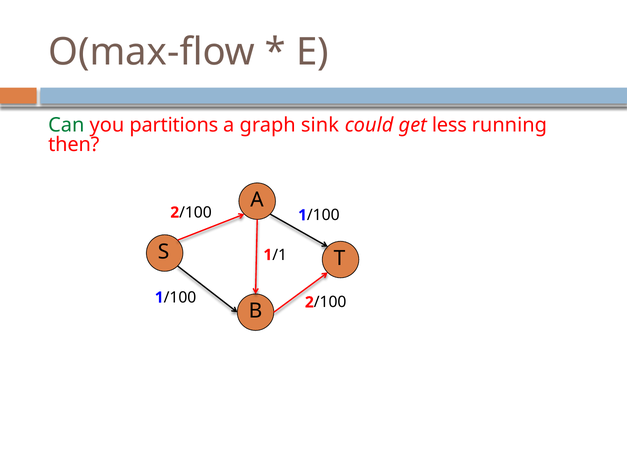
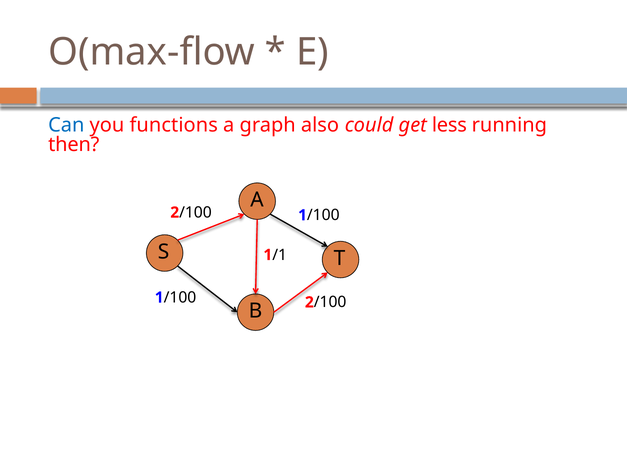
Can colour: green -> blue (66, 125)
partitions: partitions -> functions (174, 125)
sink: sink -> also (320, 125)
